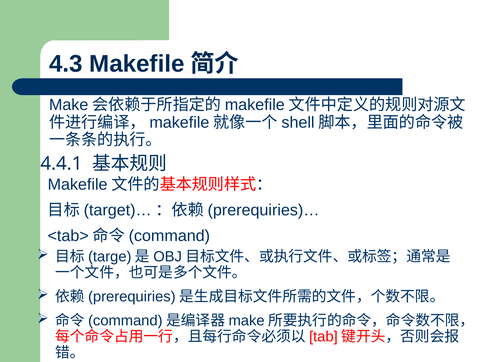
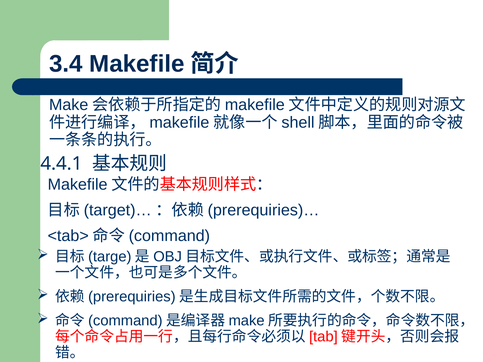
4.3: 4.3 -> 3.4 (66, 64)
